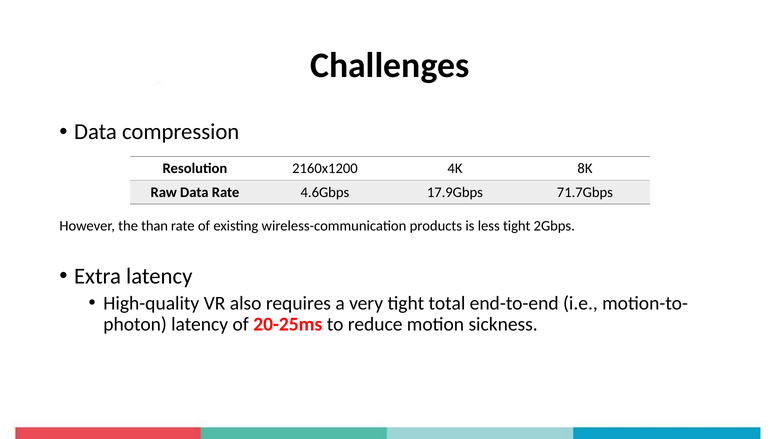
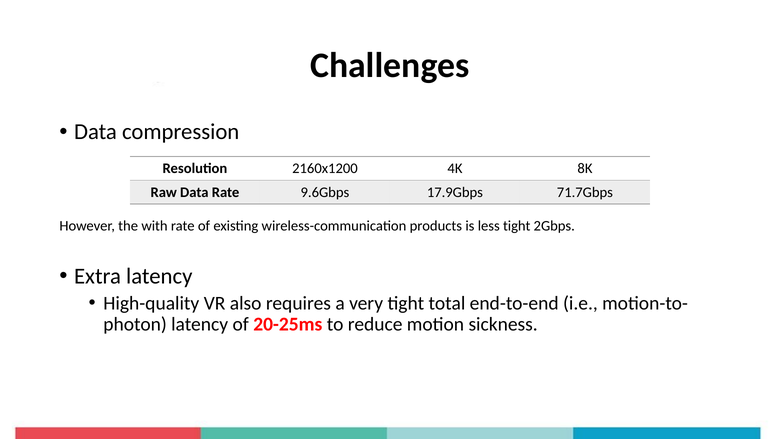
4.6Gbps: 4.6Gbps -> 9.6Gbps (325, 192)
than: than -> with (155, 226)
